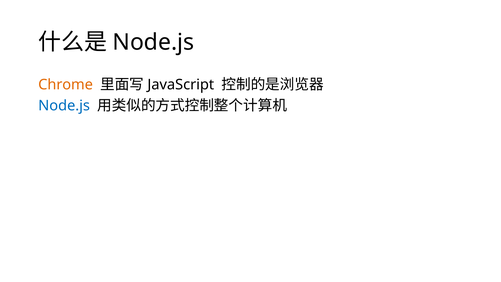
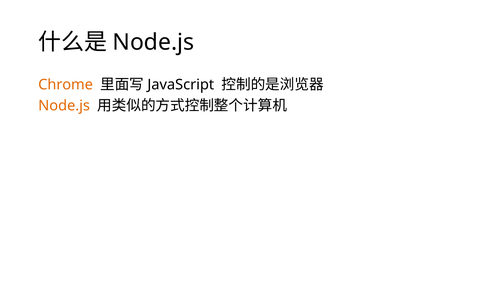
Node.js colour: blue -> orange (64, 106)
